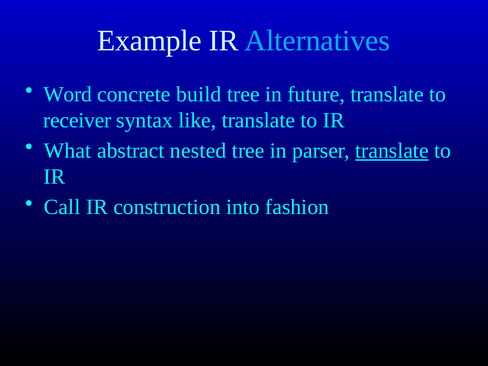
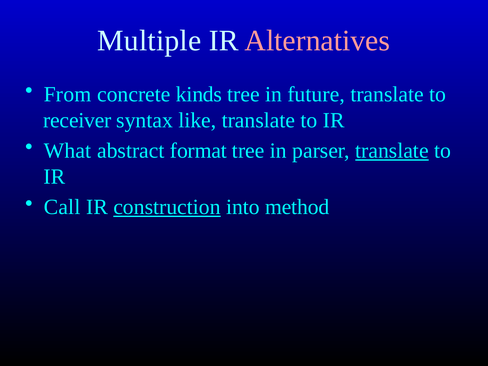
Example: Example -> Multiple (149, 41)
Alternatives colour: light blue -> pink (317, 41)
Word: Word -> From (67, 94)
build: build -> kinds (199, 94)
nested: nested -> format (198, 151)
construction underline: none -> present (167, 207)
fashion: fashion -> method (297, 207)
